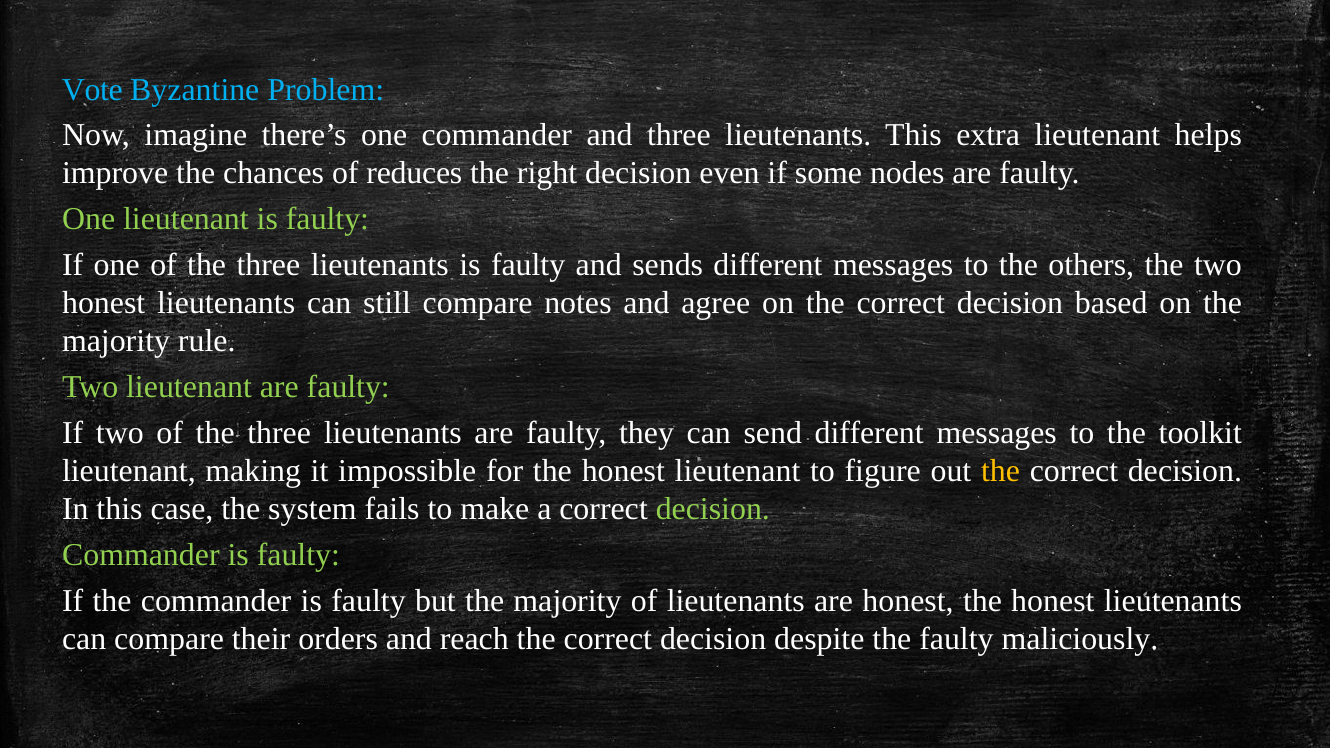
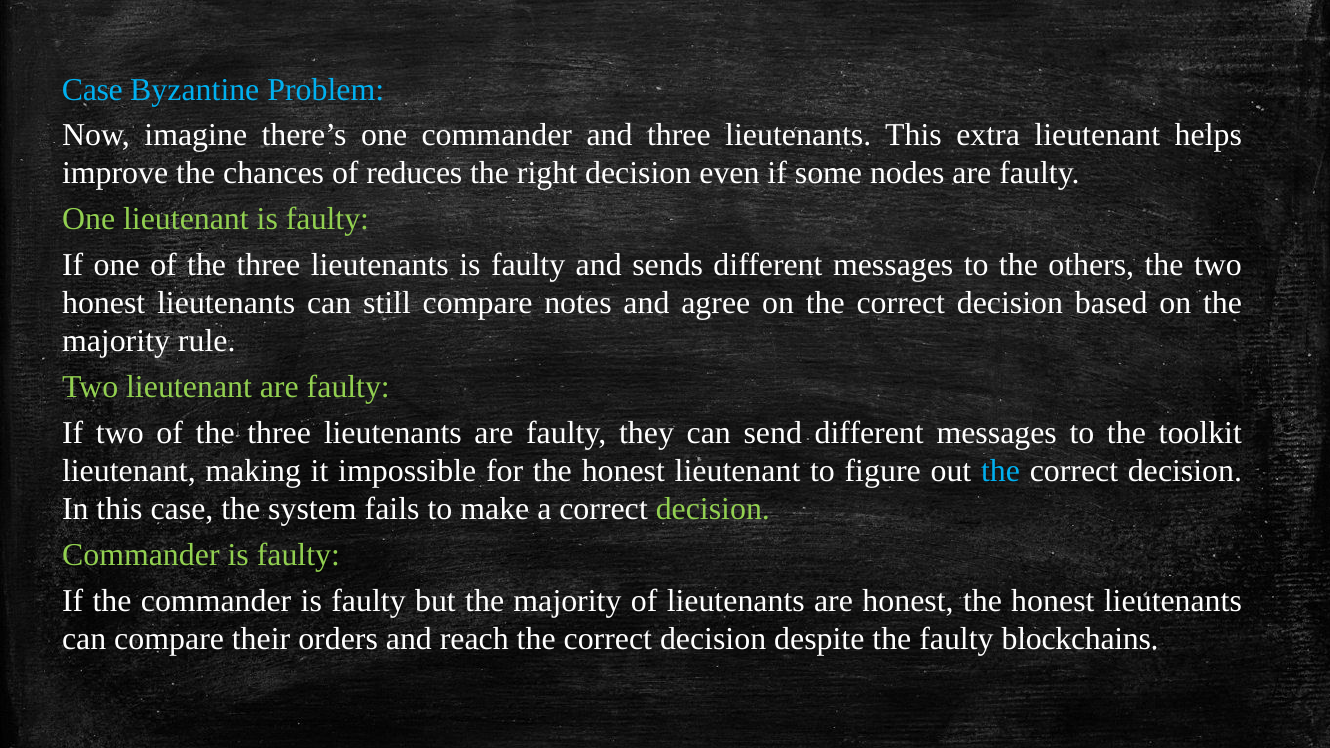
Vote: Vote -> Case (92, 90)
the colour: yellow -> light blue (1000, 471)
maliciously: maliciously -> blockchains (1080, 639)
